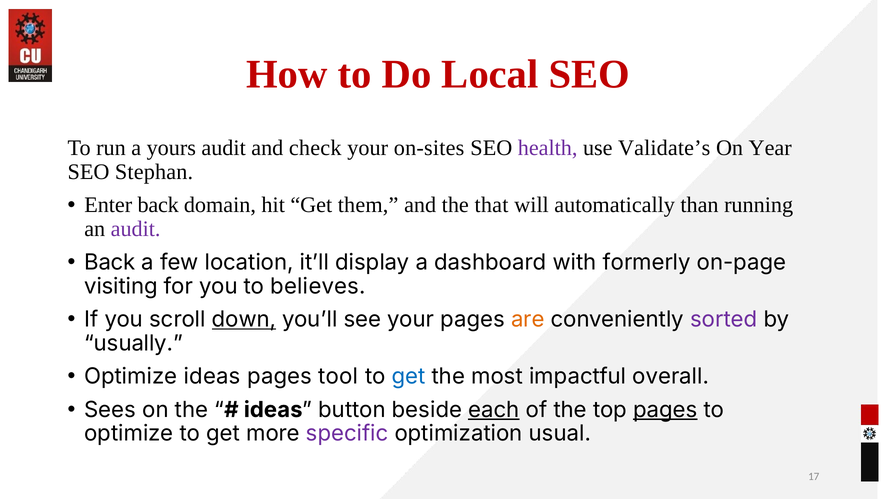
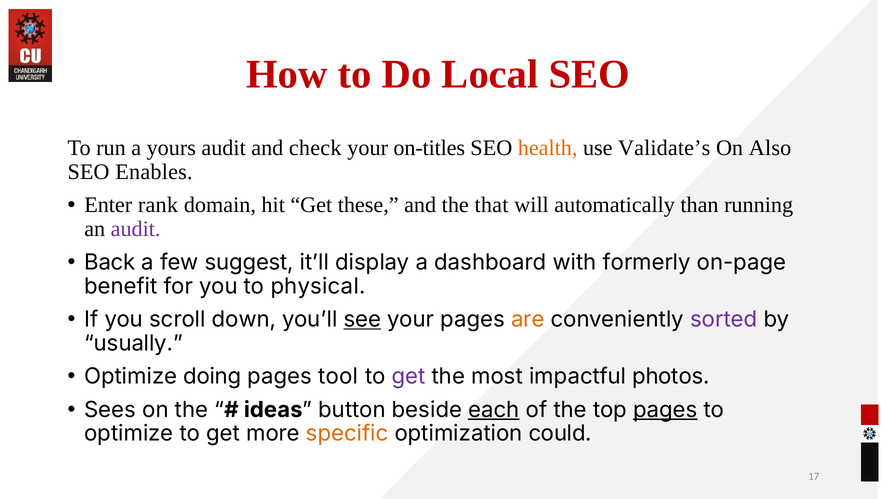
on-sites: on-sites -> on-titles (429, 148)
health colour: purple -> orange (548, 148)
Year: Year -> Also (770, 148)
Stephan: Stephan -> Enables (154, 172)
Enter back: back -> rank (158, 205)
them: them -> these (368, 205)
location: location -> suggest (249, 262)
visiting: visiting -> benefit (121, 286)
believes: believes -> physical (318, 286)
down underline: present -> none (244, 319)
see underline: none -> present (362, 319)
Optimize ideas: ideas -> doing (212, 376)
get colour: blue -> purple (409, 376)
overall: overall -> photos (671, 376)
specific colour: purple -> orange (347, 434)
usual: usual -> could (560, 434)
